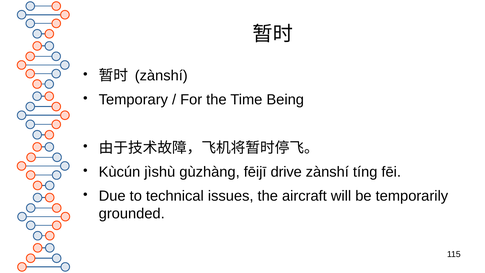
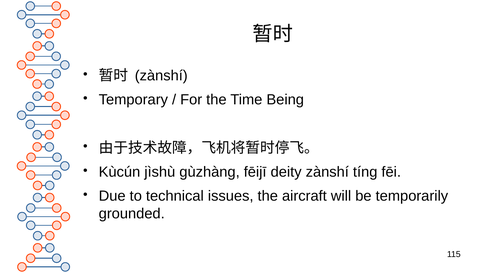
drive: drive -> deity (286, 172)
